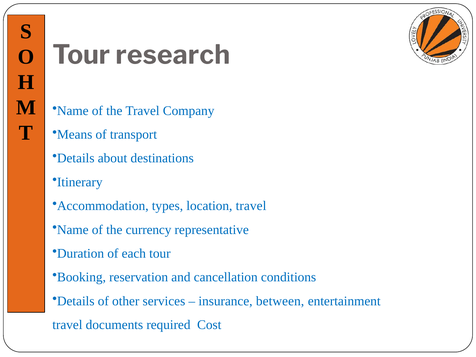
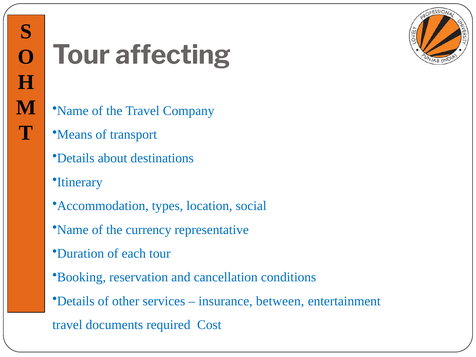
research: research -> affecting (173, 55)
location travel: travel -> social (251, 206)
